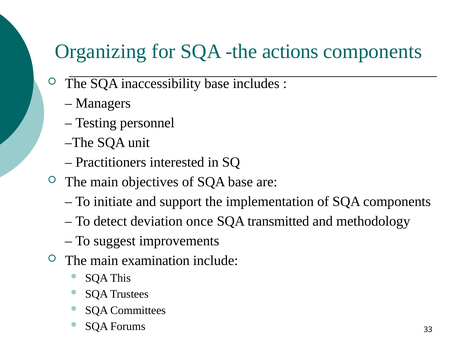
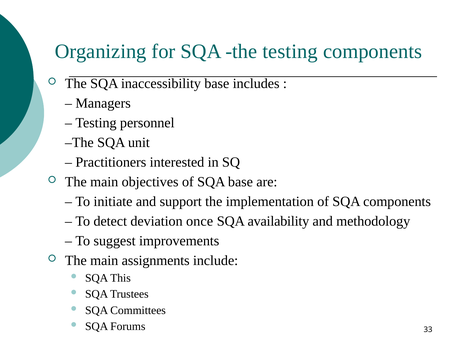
‐the actions: actions -> testing (290, 52)
transmitted: transmitted -> availability (278, 221)
examination: examination -> assignments (156, 261)
